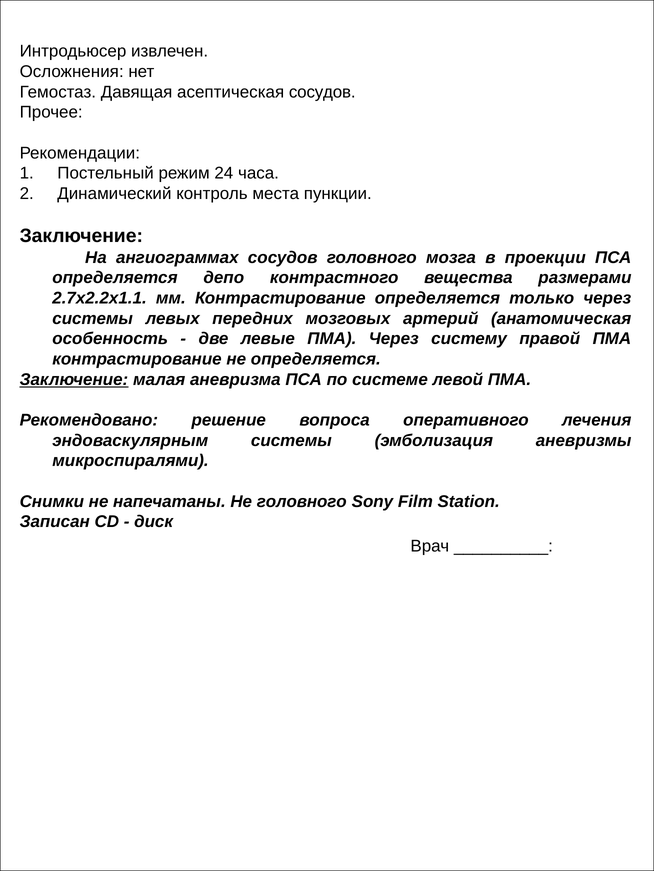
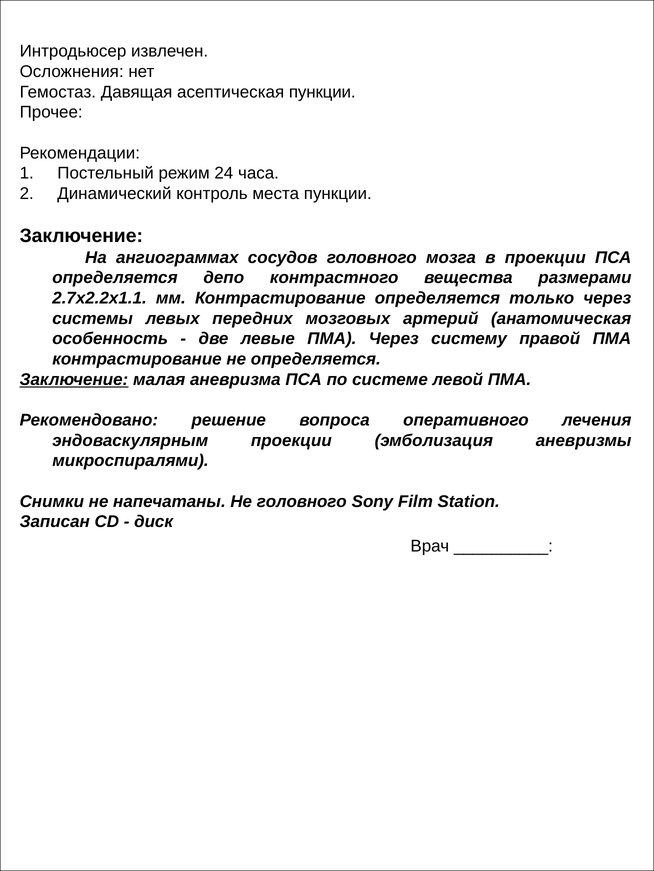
асептическая сосудов: сосудов -> пункции (322, 92)
эндоваскулярным системы: системы -> проекции (291, 441)
